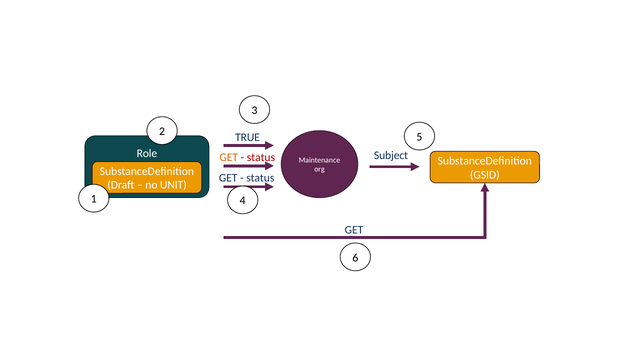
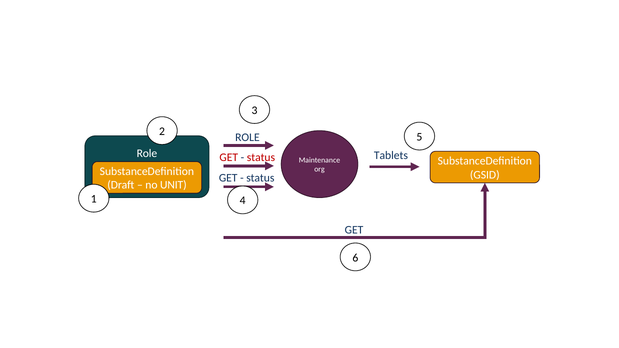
TRUE: TRUE -> ROLE (247, 137)
Subject: Subject -> Tablets (391, 156)
GET colour: orange -> red (229, 157)
